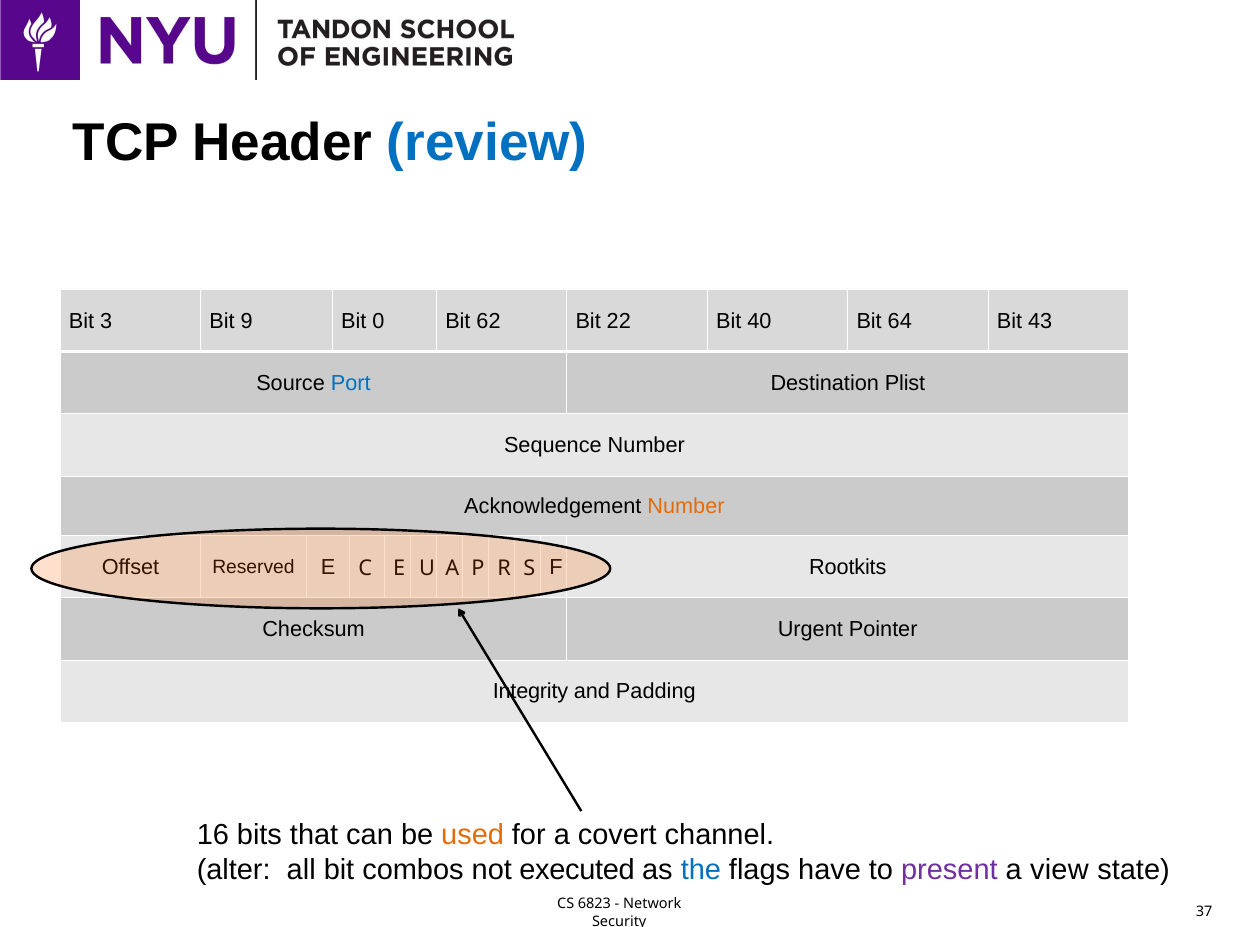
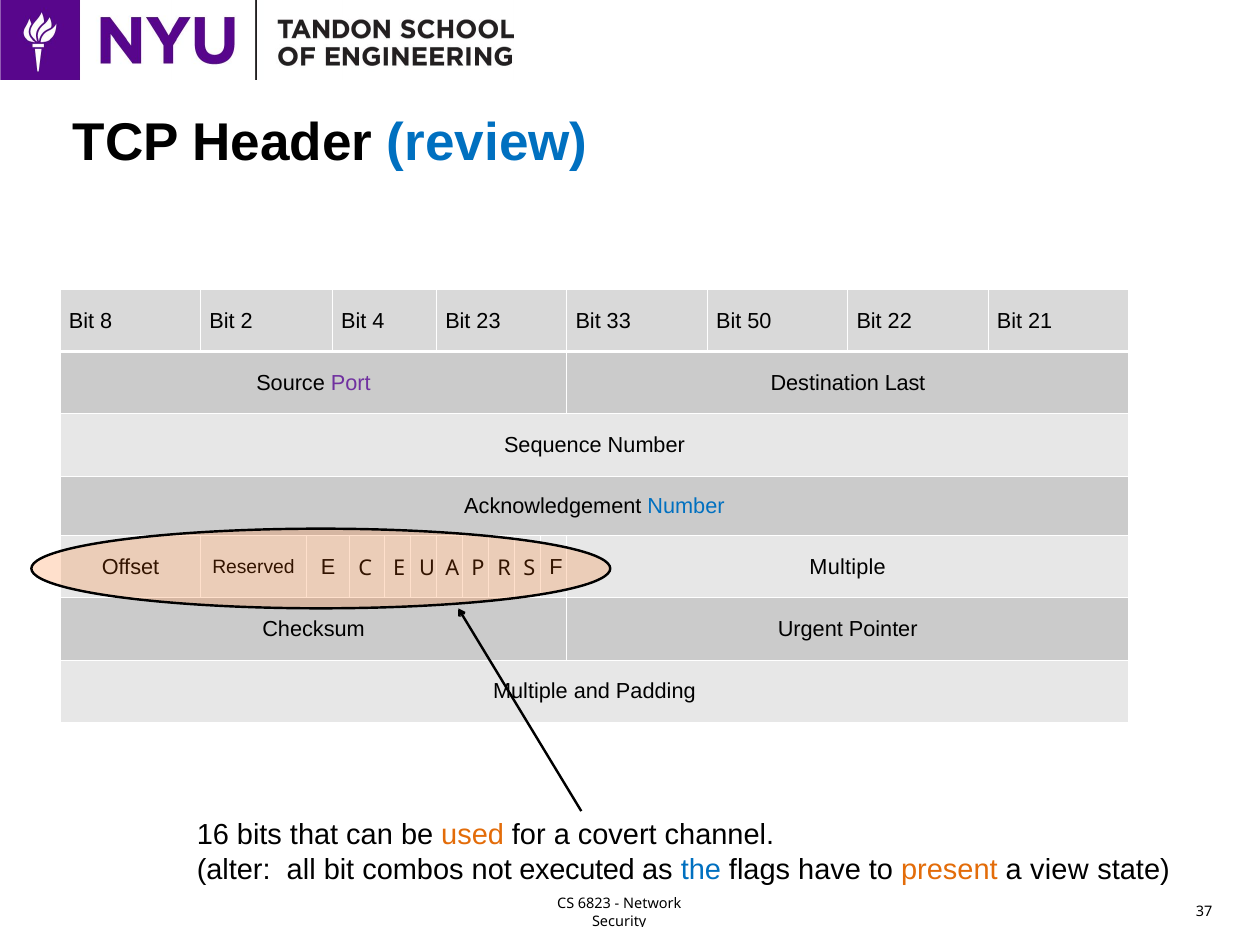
3: 3 -> 8 (106, 321)
9: 9 -> 2 (247, 321)
0: 0 -> 4 (378, 321)
62: 62 -> 23 (489, 321)
22: 22 -> 33 (619, 321)
40: 40 -> 50 (759, 321)
64: 64 -> 22 (900, 321)
43: 43 -> 21 (1040, 321)
Port colour: blue -> purple (351, 383)
Plist: Plist -> Last (905, 383)
Number colour: orange -> blue (686, 506)
Rootkits: Rootkits -> Multiple (848, 567)
Integrity: Integrity -> Multiple (530, 691)
present colour: purple -> orange (949, 869)
